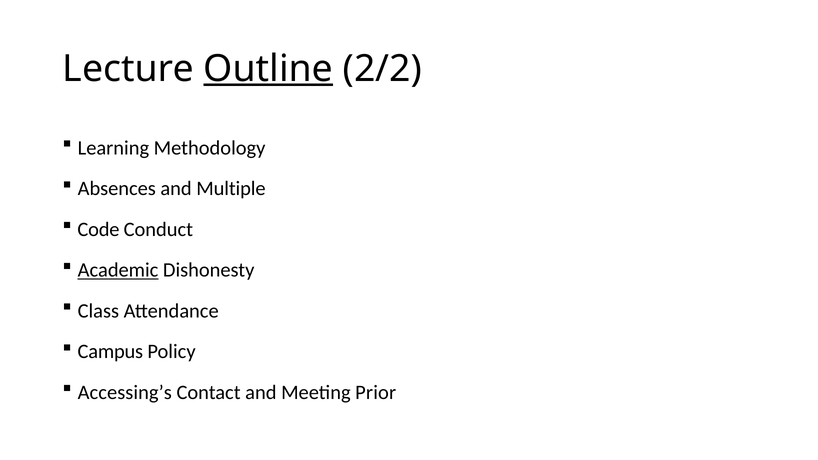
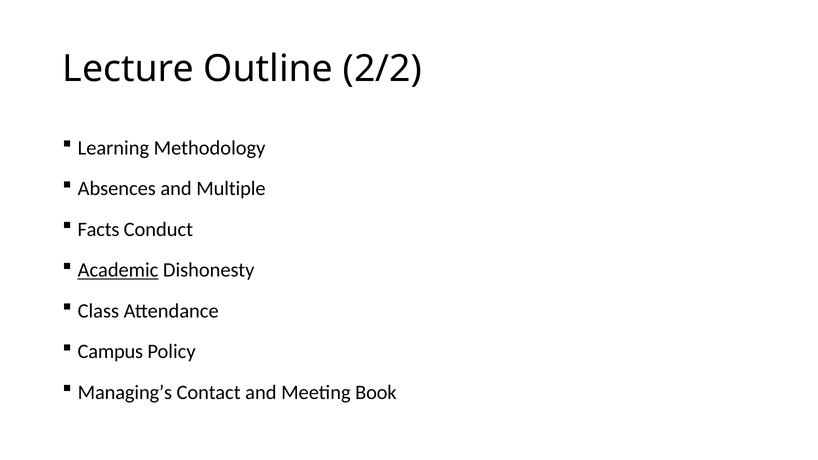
Outline underline: present -> none (268, 69)
Code: Code -> Facts (98, 229)
Accessing’s: Accessing’s -> Managing’s (125, 392)
Prior: Prior -> Book (376, 392)
